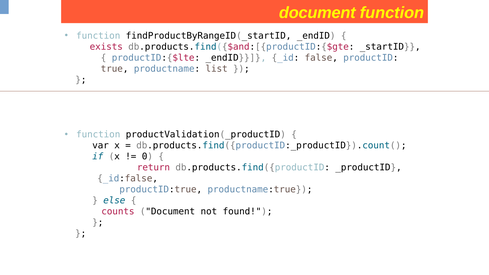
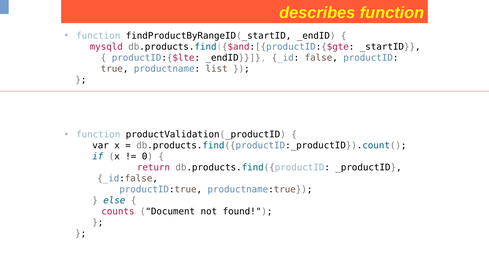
document: document -> describes (317, 13)
exists: exists -> mysqld (106, 47)
